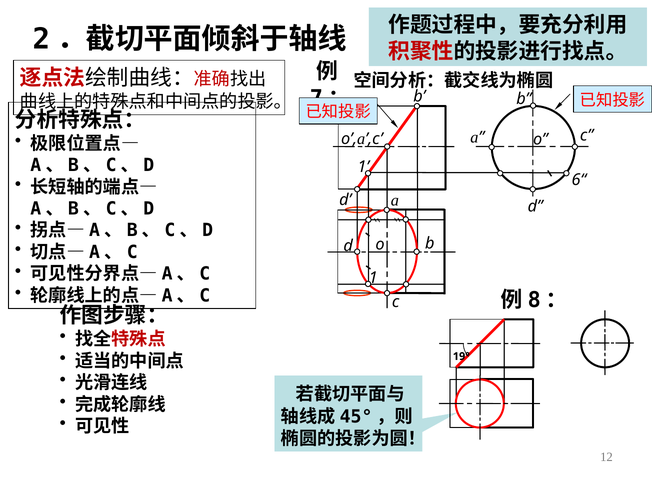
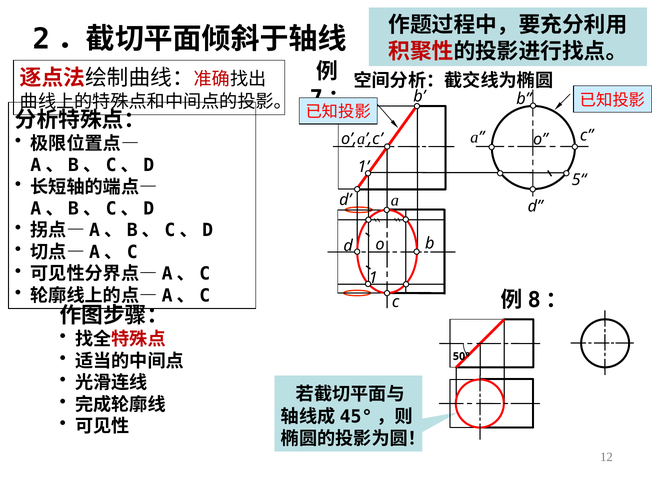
6“: 6“ -> 5“ (579, 180)
19°: 19° -> 50° (461, 356)
